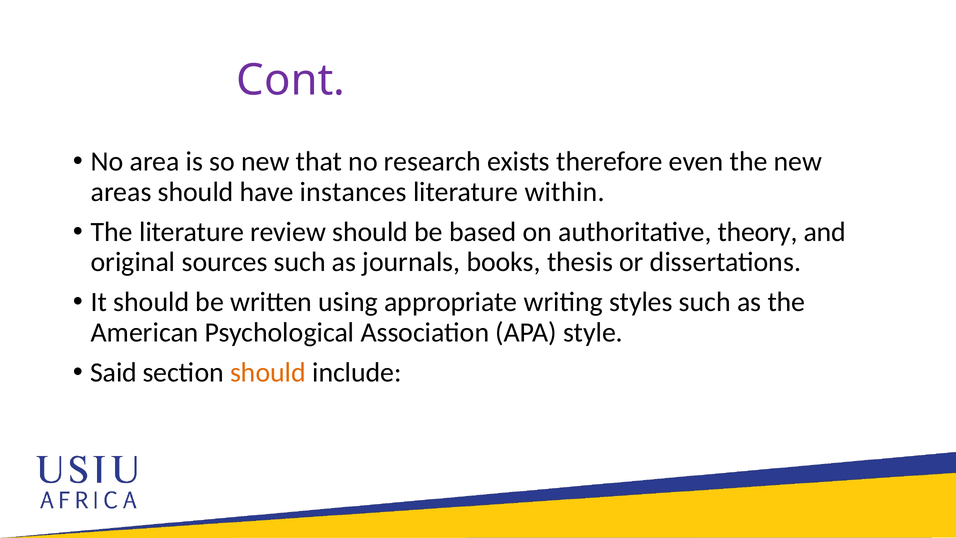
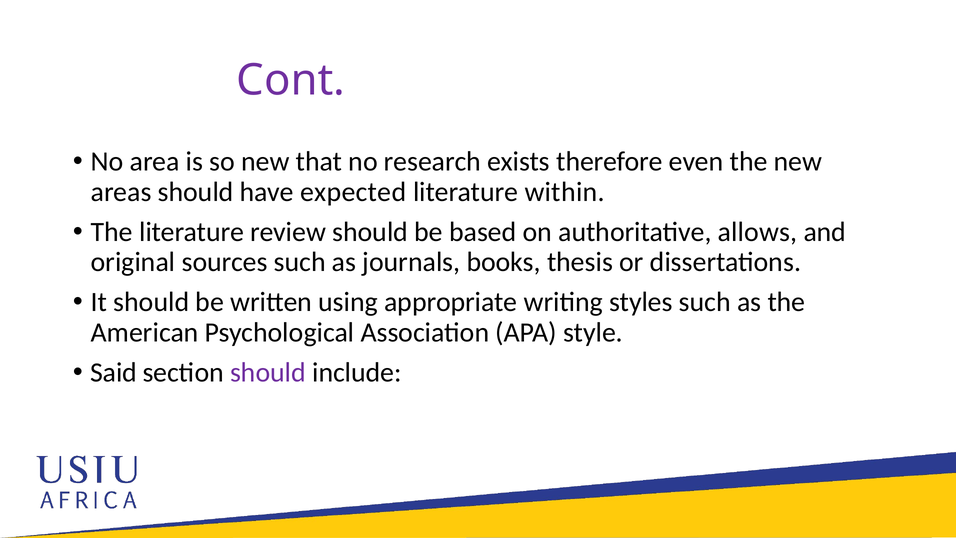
instances: instances -> expected (353, 192)
theory: theory -> allows (757, 232)
should colour: orange -> purple (268, 372)
